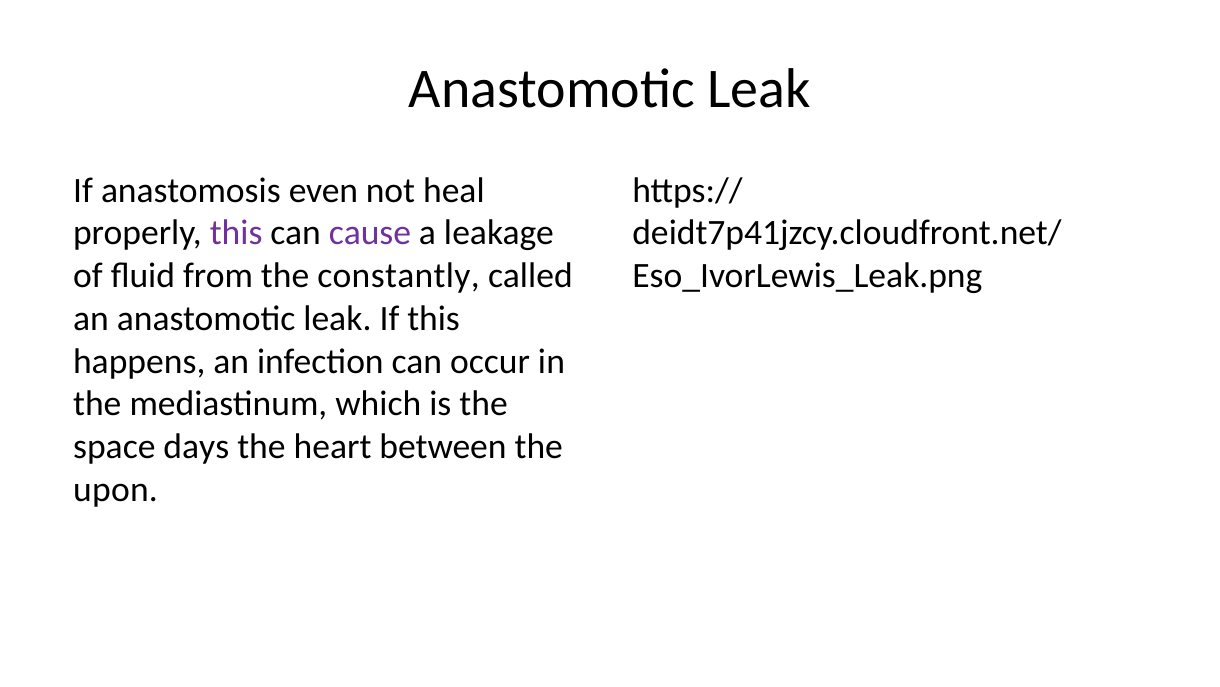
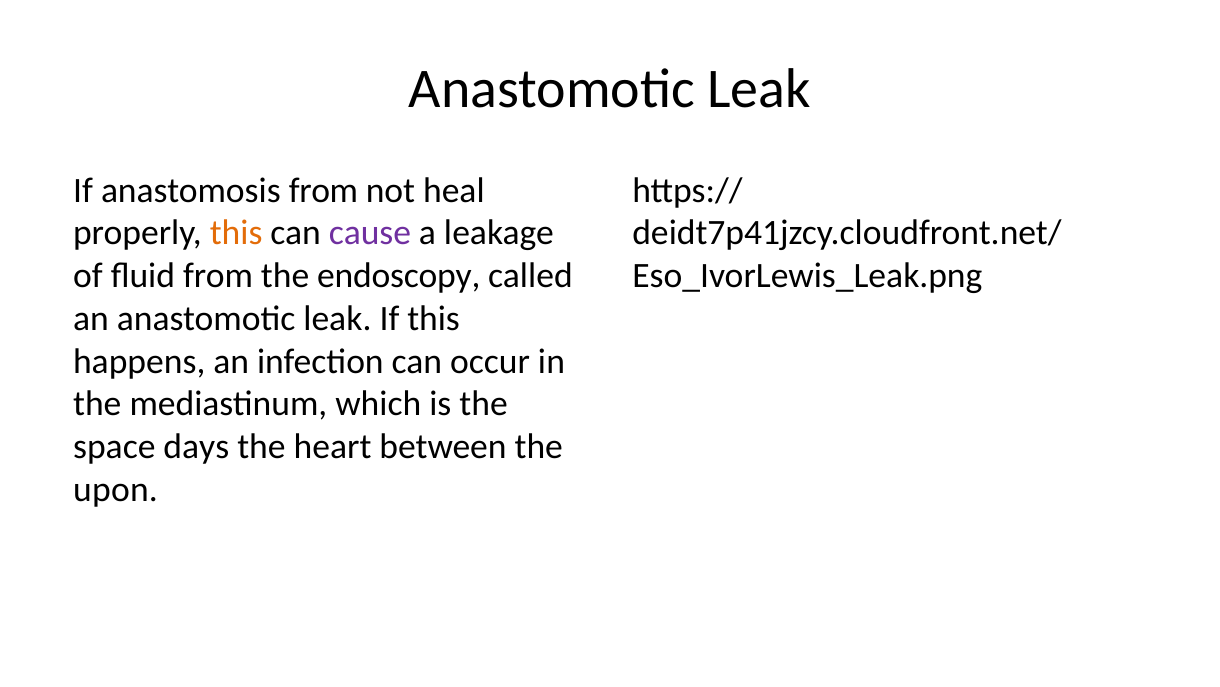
anastomosis even: even -> from (323, 190)
this colour: purple -> orange (236, 233)
constantly: constantly -> endoscopy (399, 275)
